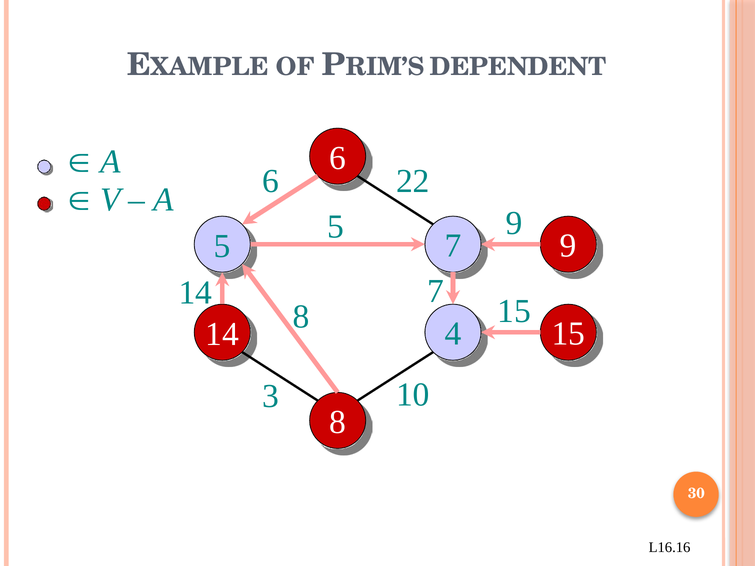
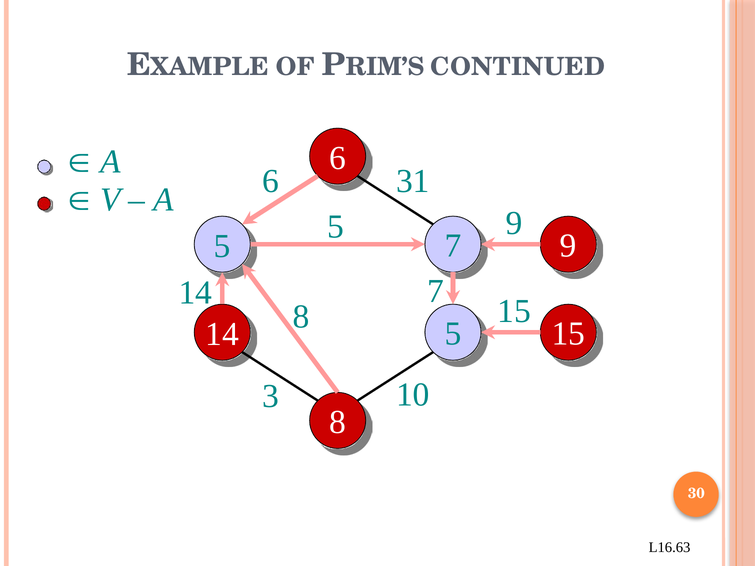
DEPENDENT: DEPENDENT -> CONTINUED (518, 67)
22: 22 -> 31 (413, 181)
4: 4 -> 5 (453, 334)
L16.16: L16.16 -> L16.63 (670, 548)
